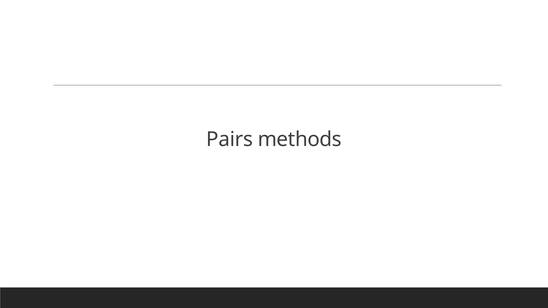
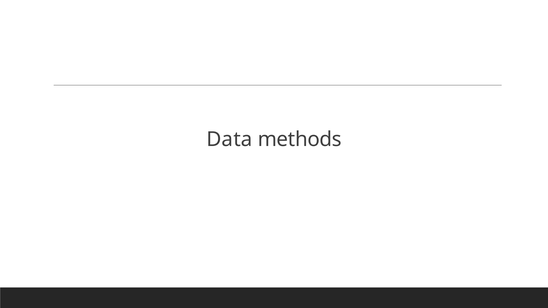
Pairs: Pairs -> Data (229, 139)
